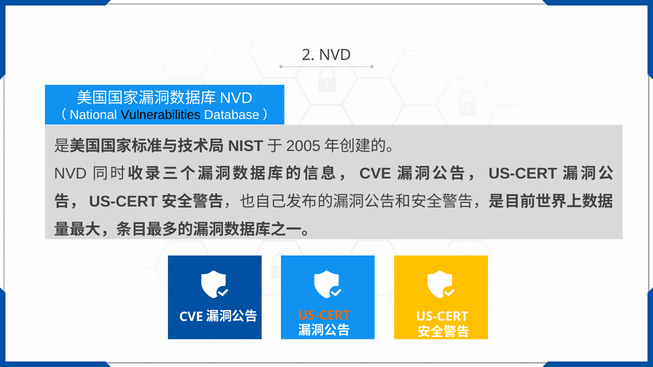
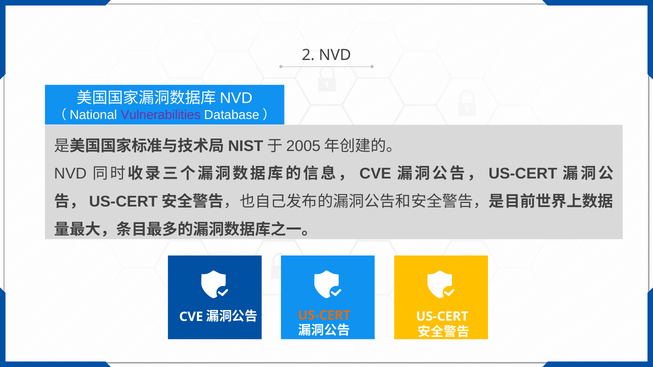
Vulnerabilities colour: black -> purple (161, 115)
